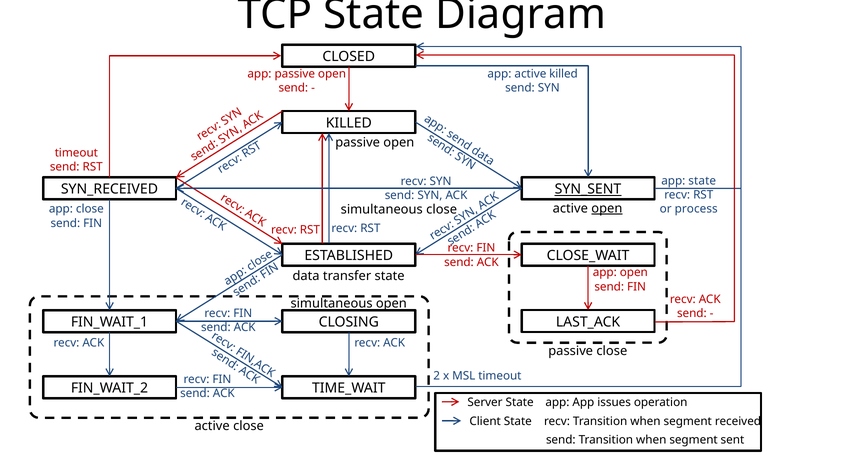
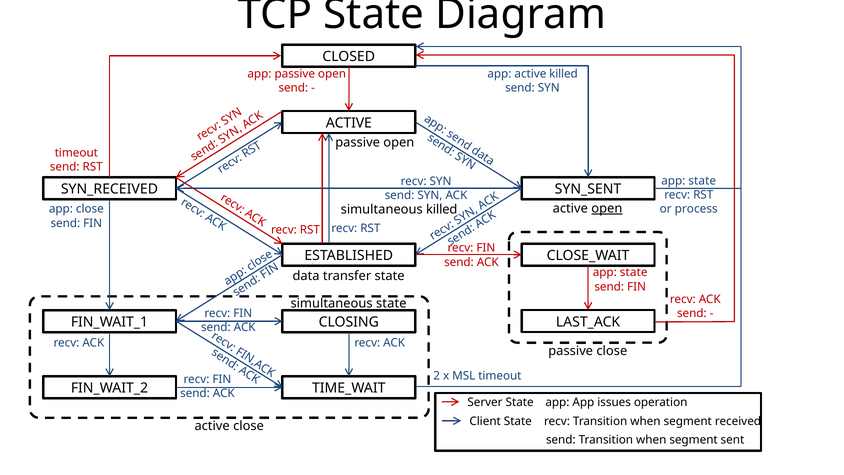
KILLED: KILLED -> ACTIVE (349, 123)
SYN_SENT underline: present -> none (588, 189)
simultaneous close: close -> killed (442, 209)
open: open -> state (634, 272)
simultaneous open: open -> state (391, 303)
